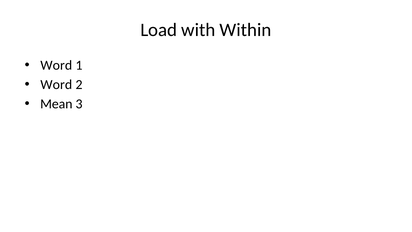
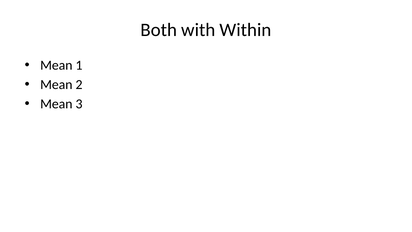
Load: Load -> Both (159, 30)
Word: Word -> Mean (56, 65)
Word: Word -> Mean (56, 85)
